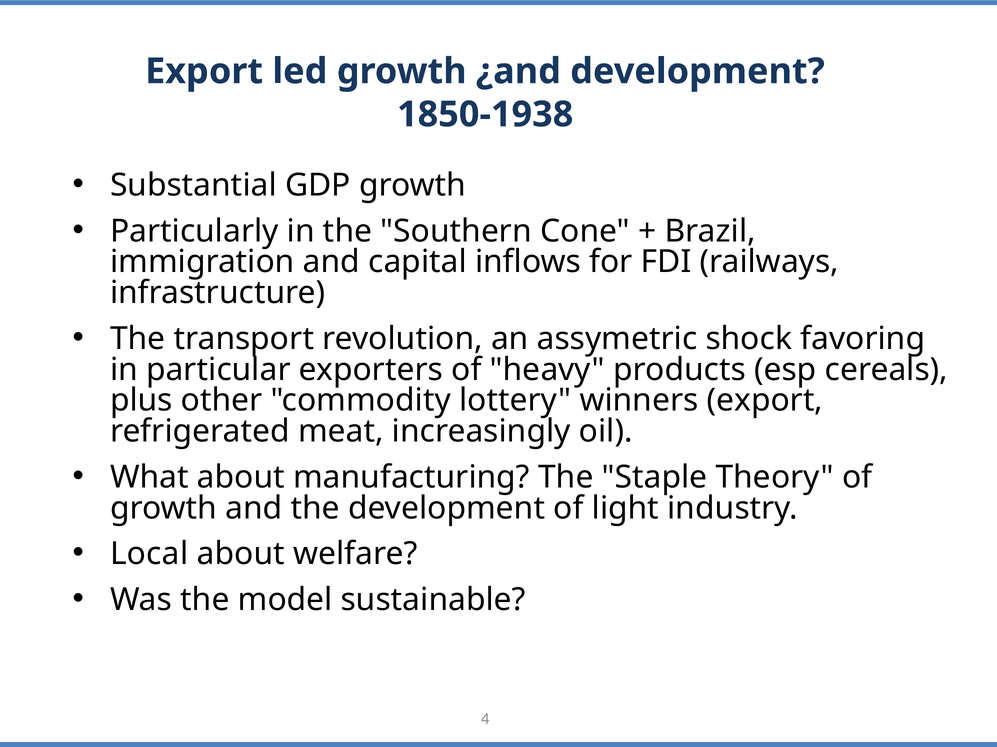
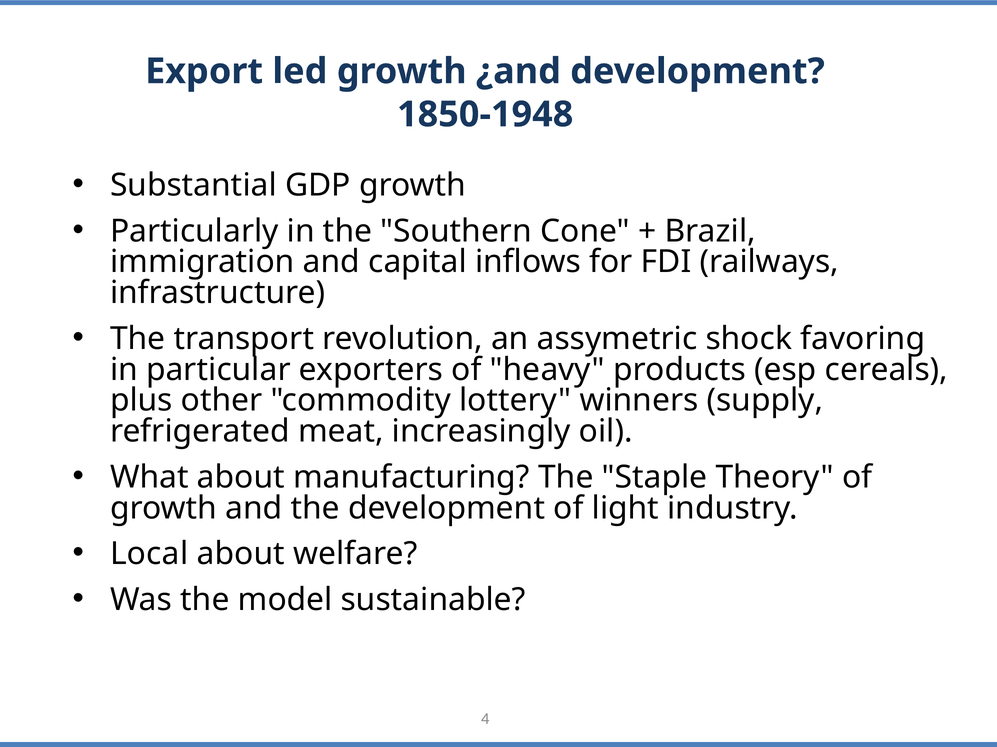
1850-1938: 1850-1938 -> 1850-1948 (485, 115)
winners export: export -> supply (765, 401)
